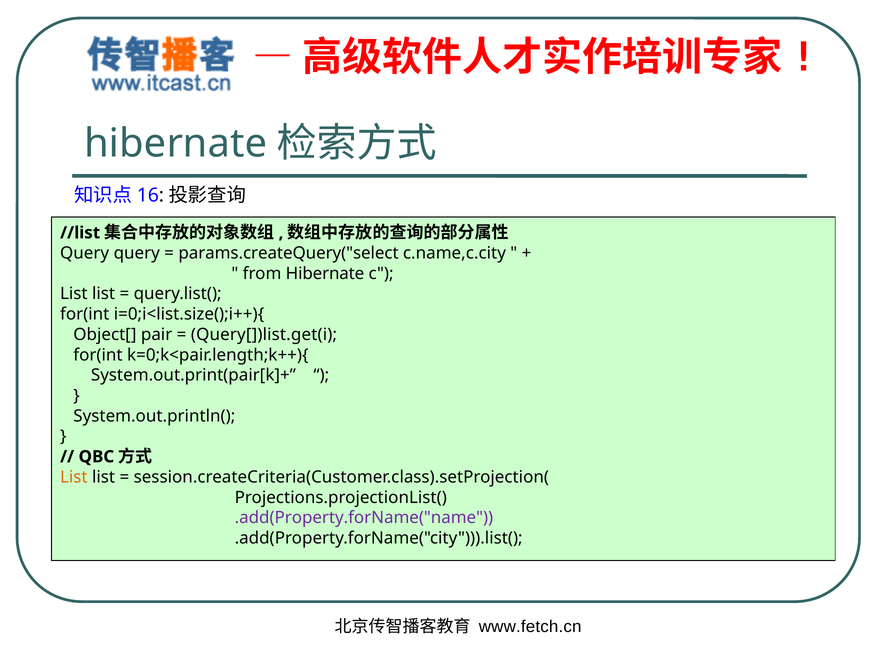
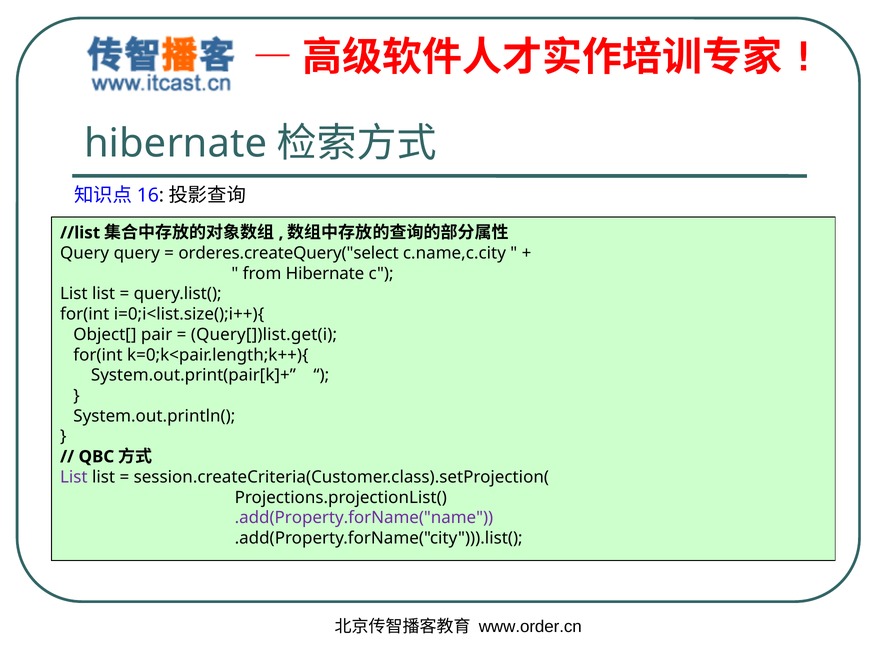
params.createQuery("select: params.createQuery("select -> orderes.createQuery("select (289, 253)
List colour: orange -> purple (74, 478)
www.fetch.cn: www.fetch.cn -> www.order.cn (530, 627)
